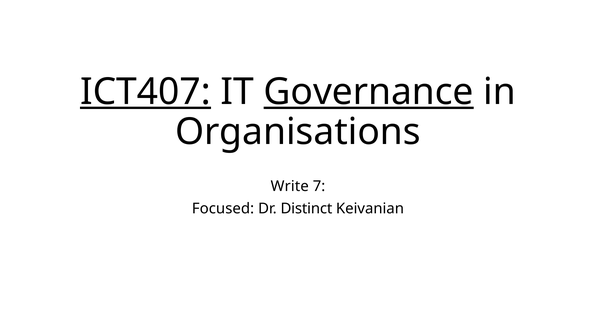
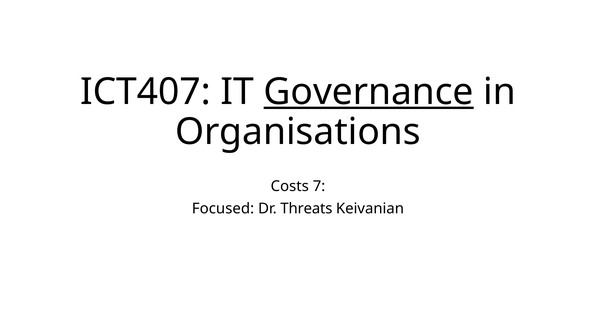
ICT407 underline: present -> none (145, 92)
Write: Write -> Costs (290, 186)
Distinct: Distinct -> Threats (306, 209)
